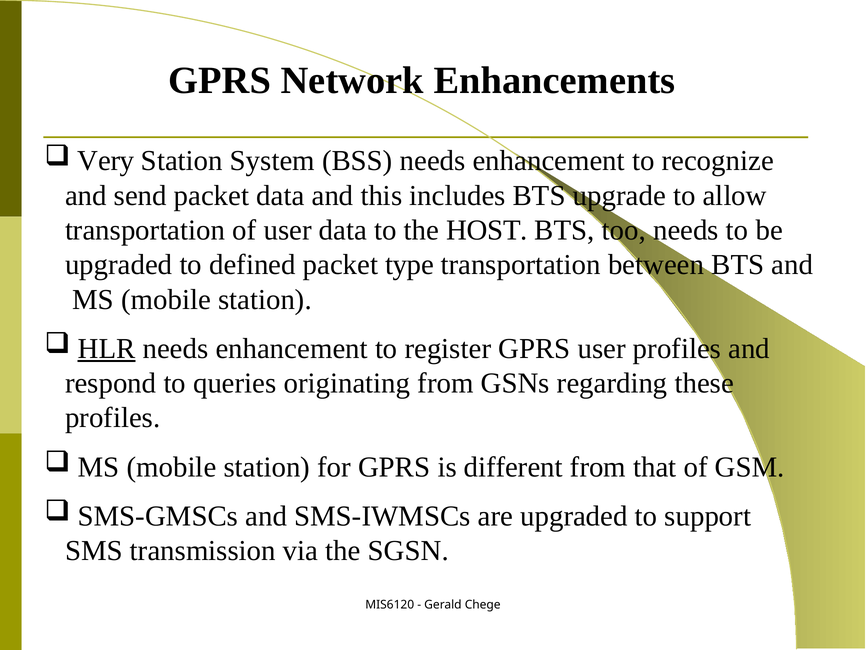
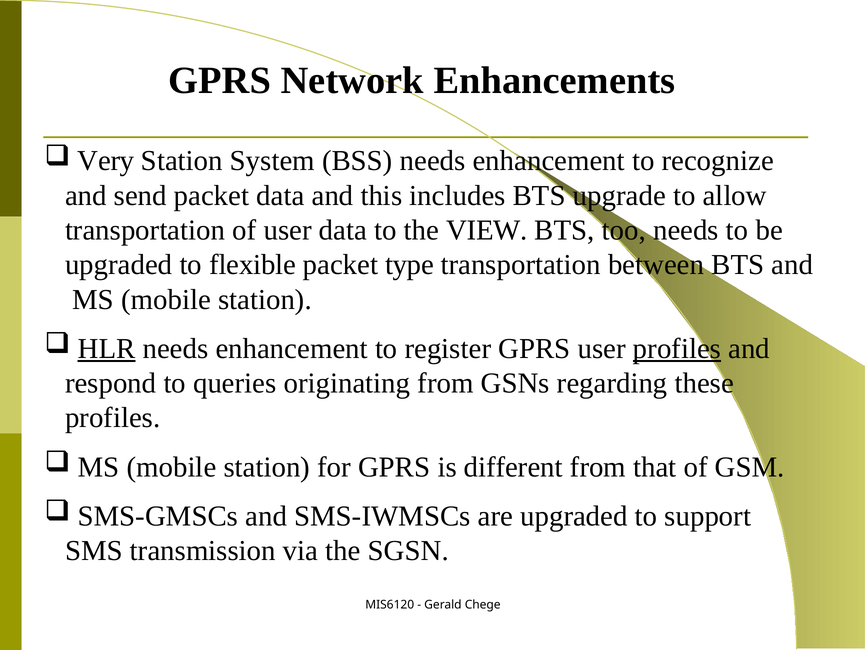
HOST: HOST -> VIEW (487, 230)
defined: defined -> flexible (253, 265)
profiles underline: none -> present (677, 348)
